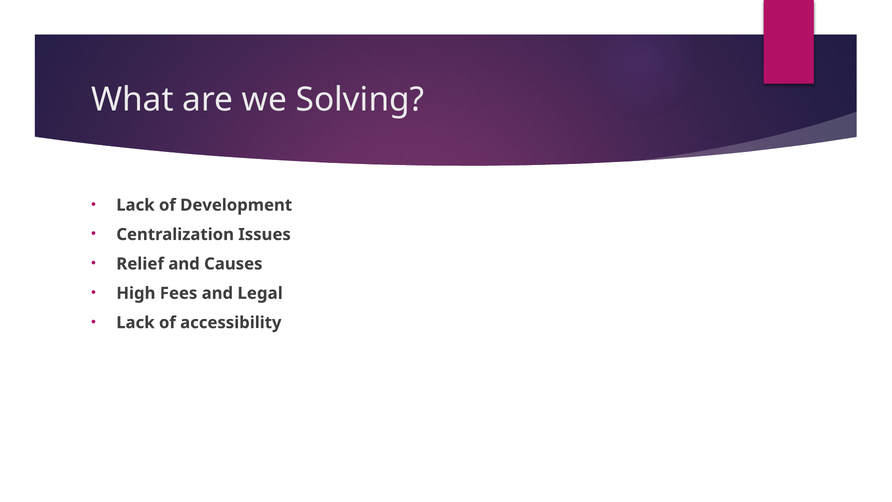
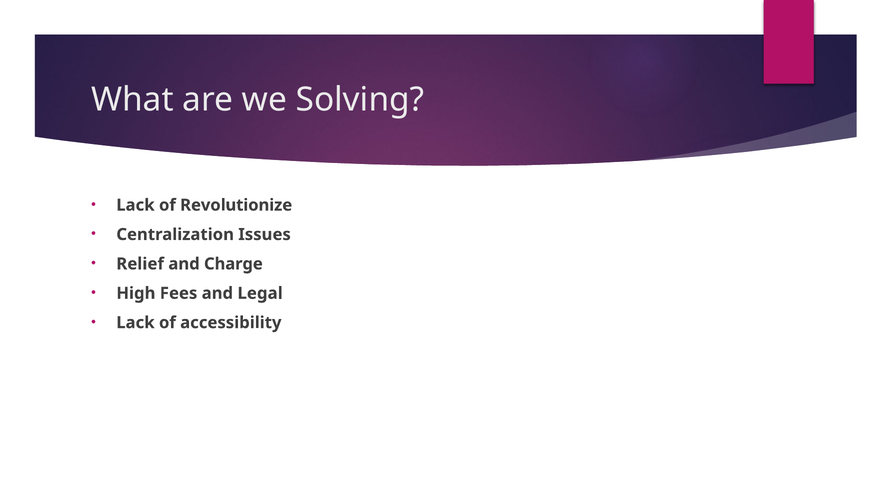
Development: Development -> Revolutionize (236, 205)
Causes: Causes -> Charge (233, 264)
